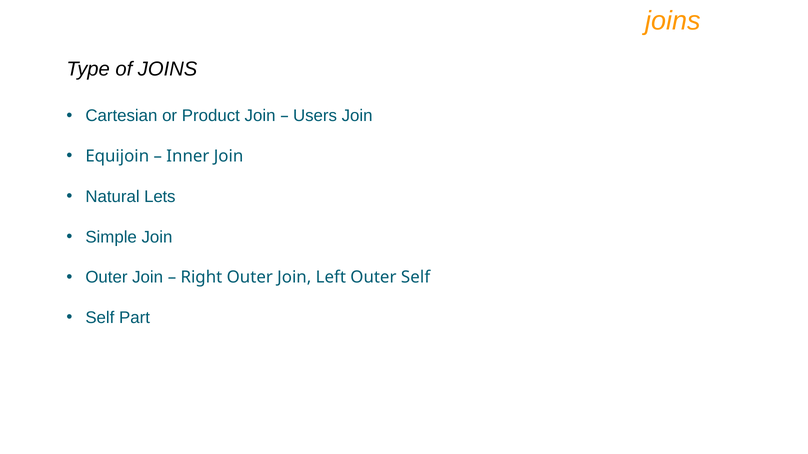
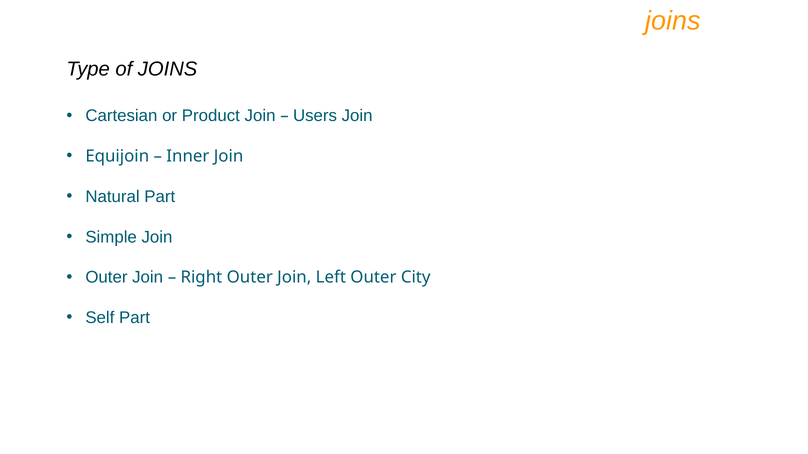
Natural Lets: Lets -> Part (160, 197)
Outer Self: Self -> City (416, 278)
